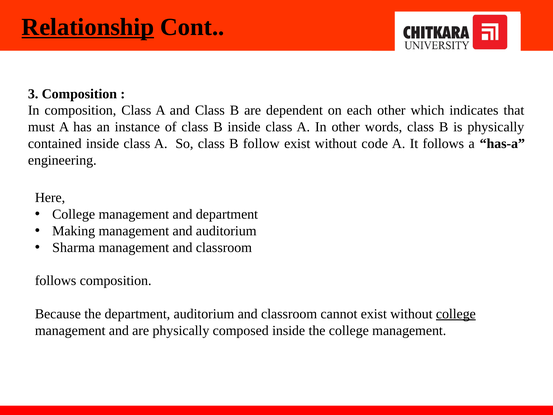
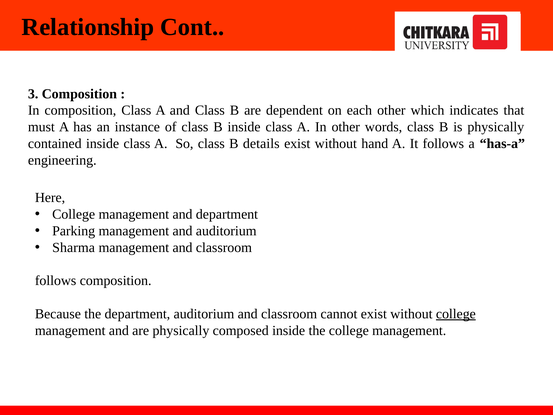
Relationship underline: present -> none (88, 27)
follow: follow -> details (261, 143)
code: code -> hand (375, 143)
Making: Making -> Parking (74, 231)
